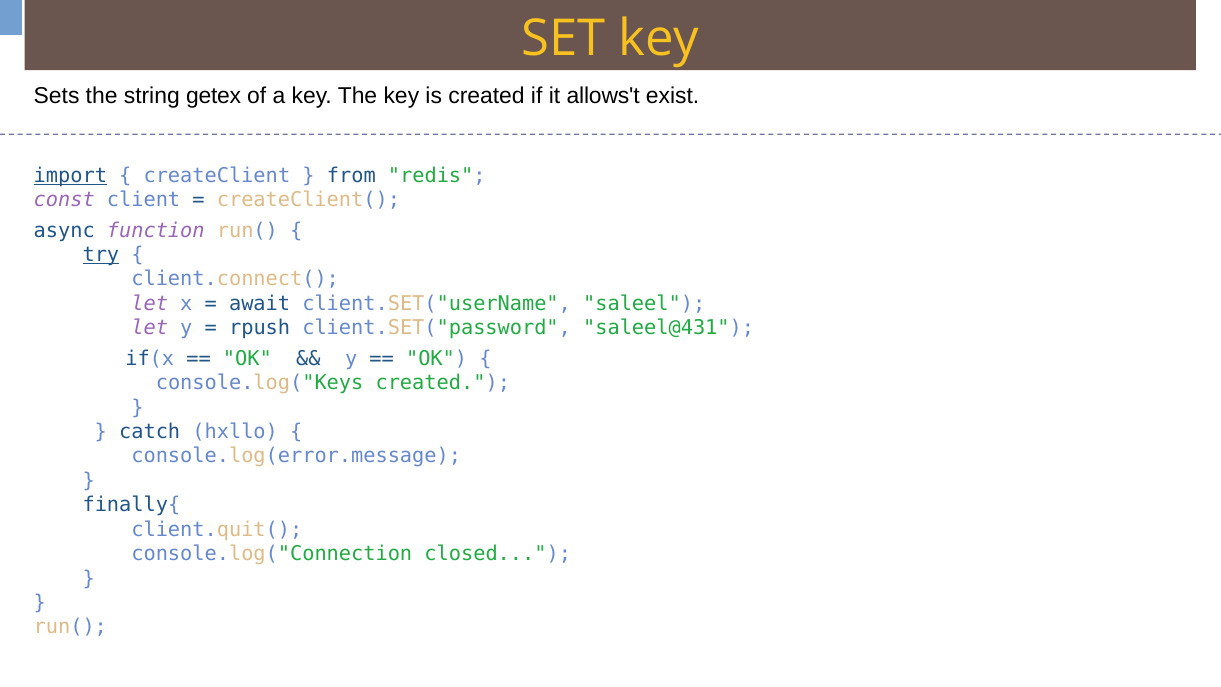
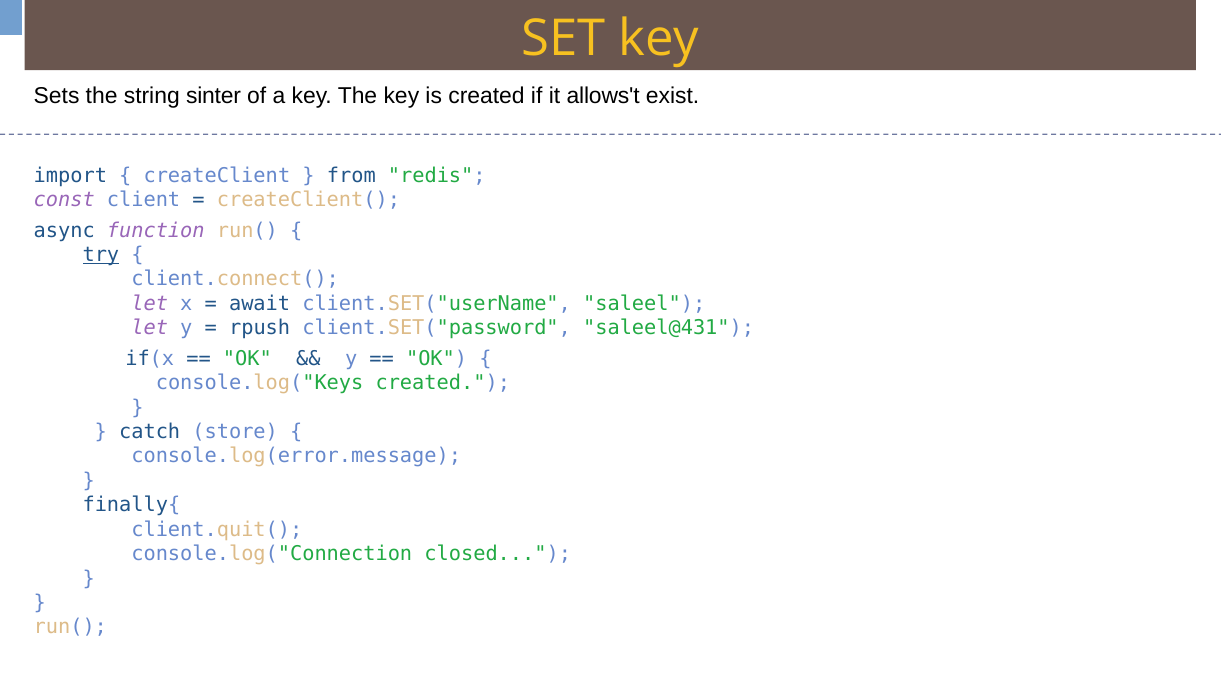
getex: getex -> sinter (214, 96)
import underline: present -> none (70, 175)
hxllo: hxllo -> store (235, 432)
